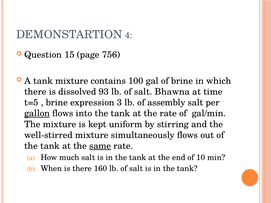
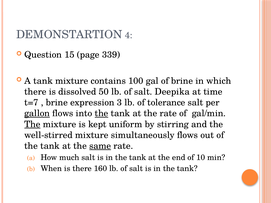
756: 756 -> 339 (111, 55)
93: 93 -> 50 (104, 92)
Bhawna: Bhawna -> Deepika (172, 92)
t=5: t=5 -> t=7 (31, 103)
assembly: assembly -> tolerance (166, 103)
the underline: none -> present (101, 114)
The underline: none -> present (32, 124)
